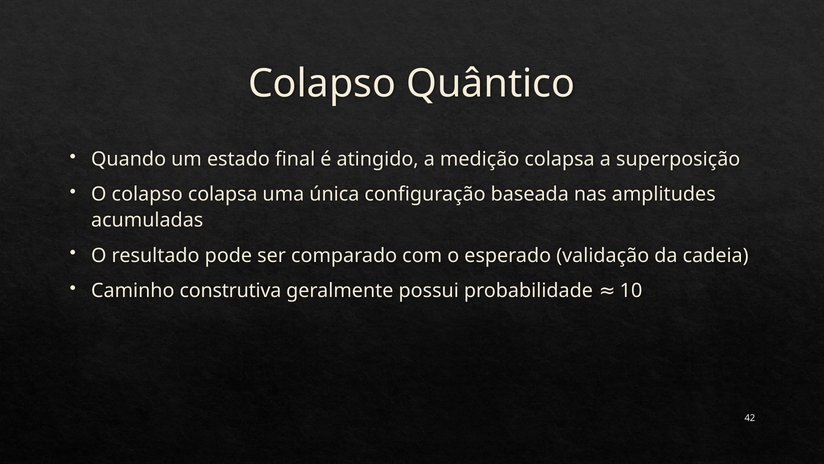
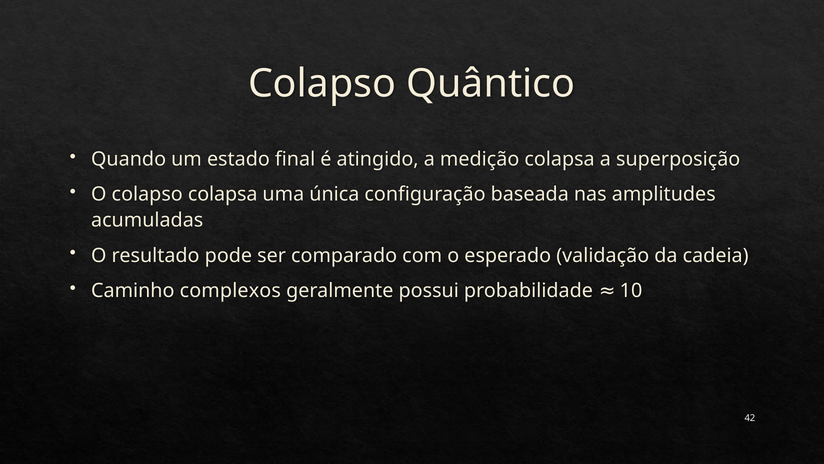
construtiva: construtiva -> complexos (230, 290)
